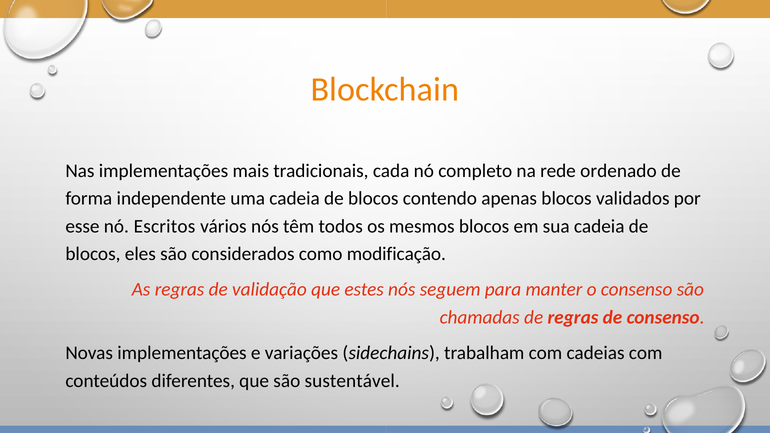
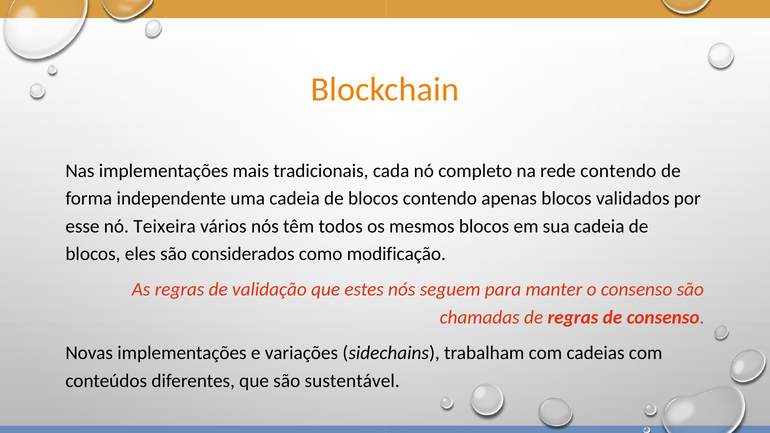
rede ordenado: ordenado -> contendo (618, 171)
Escritos: Escritos -> Teixeira (165, 226)
